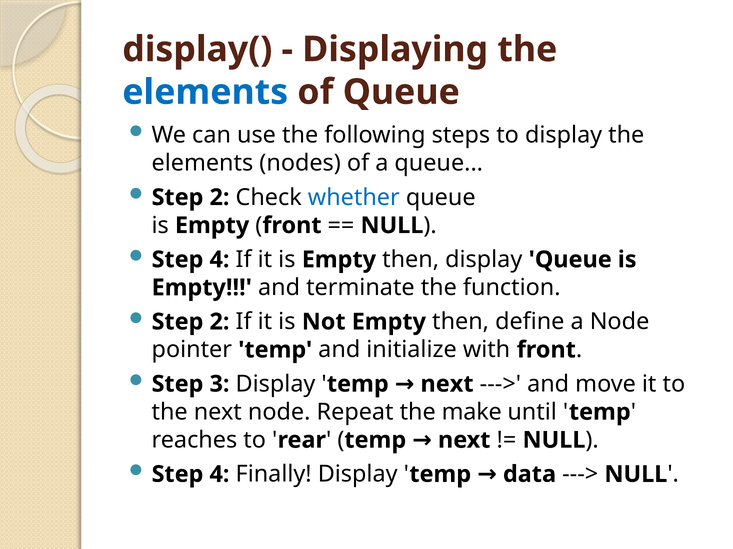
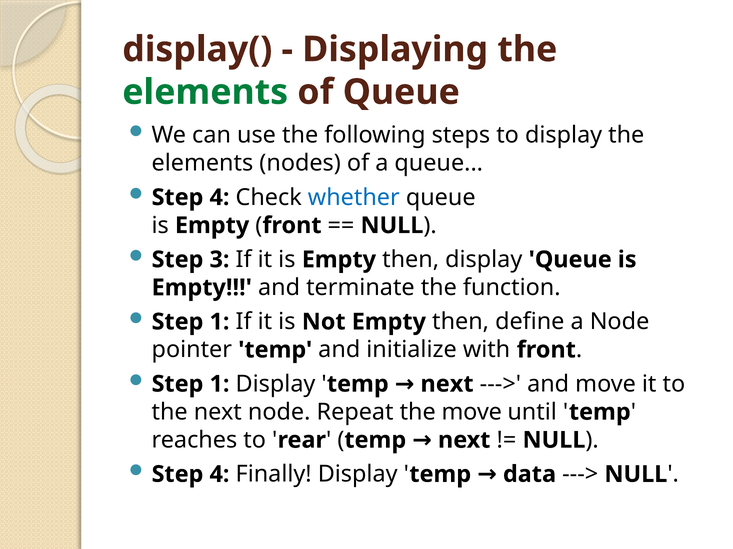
elements colour: blue -> green (205, 92)
2: 2 -> 4 (220, 198)
4: 4 -> 3 (220, 260)
2: 2 -> 1 (220, 322)
3: 3 -> 1 (220, 384)
the make: make -> move (472, 413)
